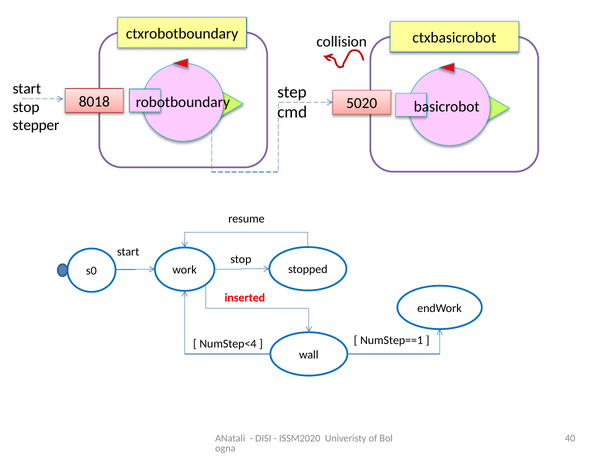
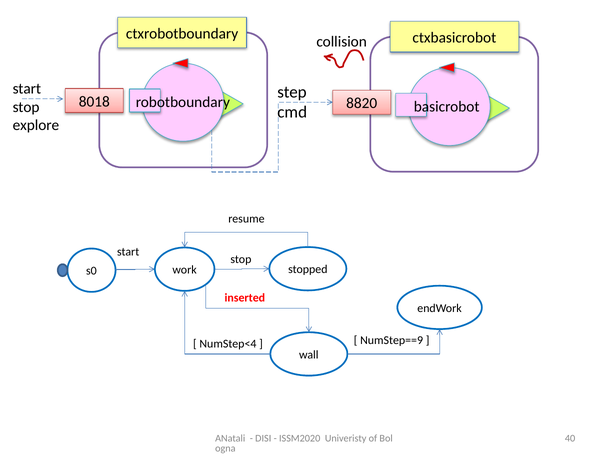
5020: 5020 -> 8820 (362, 103)
stepper: stepper -> explore (36, 125)
NumStep==1: NumStep==1 -> NumStep==9 (392, 340)
